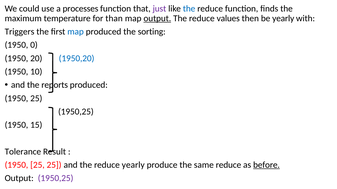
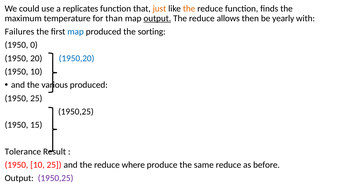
processes: processes -> replicates (80, 9)
just colour: purple -> orange (159, 9)
the colour: blue -> orange (189, 9)
values: values -> allows (228, 18)
Triggers: Triggers -> Failures (19, 32)
reports: reports -> various (55, 85)
25: 25 -> 10 (37, 165)
reduce yearly: yearly -> where (133, 165)
before underline: present -> none (266, 165)
